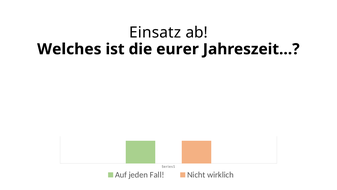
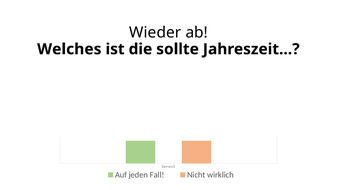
Einsatz: Einsatz -> Wieder (155, 32)
eurer: eurer -> sollte (178, 49)
